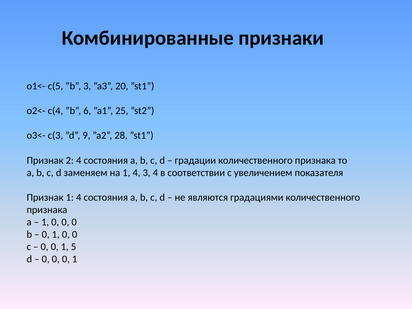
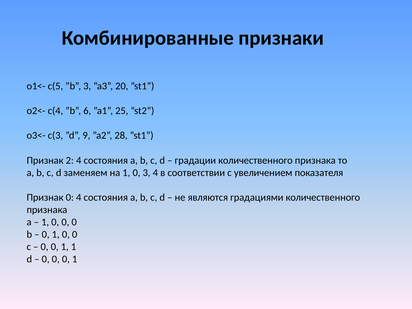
на 1 4: 4 -> 0 (136, 173)
Признак 1: 1 -> 0 (70, 197)
1 5: 5 -> 1 (74, 247)
